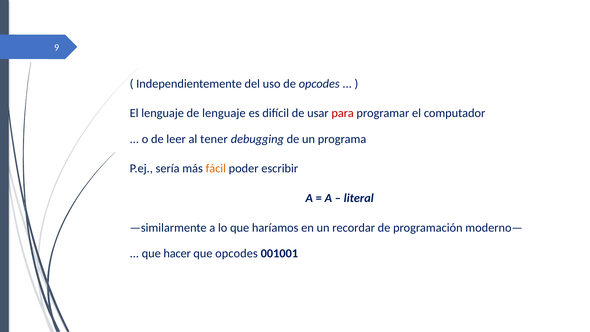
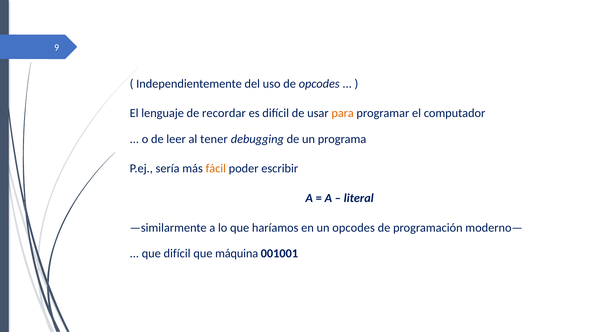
de lenguaje: lenguaje -> recordar (224, 113)
para colour: red -> orange (343, 113)
un recordar: recordar -> opcodes (354, 228)
que hacer: hacer -> difícil (177, 253)
que opcodes: opcodes -> máquina (237, 253)
